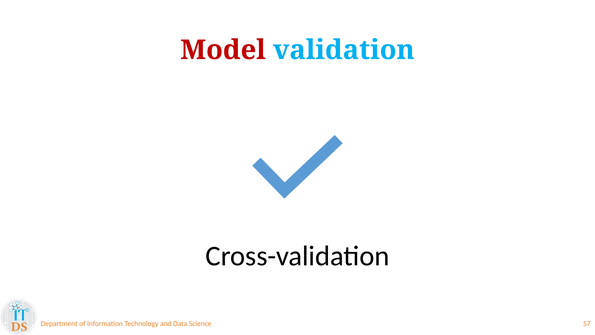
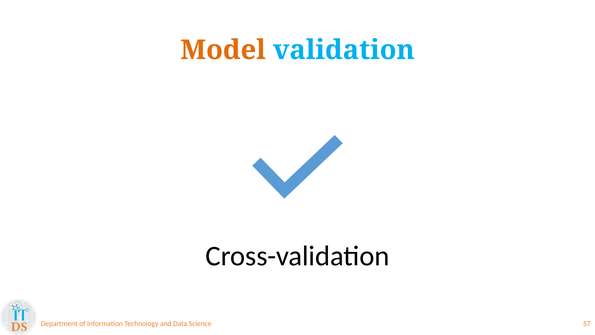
Model colour: red -> orange (223, 50)
